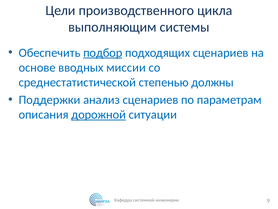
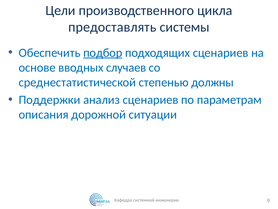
выполняющим: выполняющим -> предоставлять (112, 27)
миссии: миссии -> случаев (126, 67)
дорожной underline: present -> none (99, 114)
